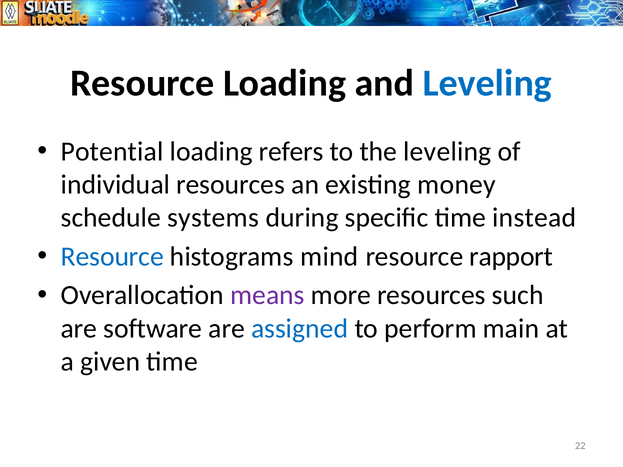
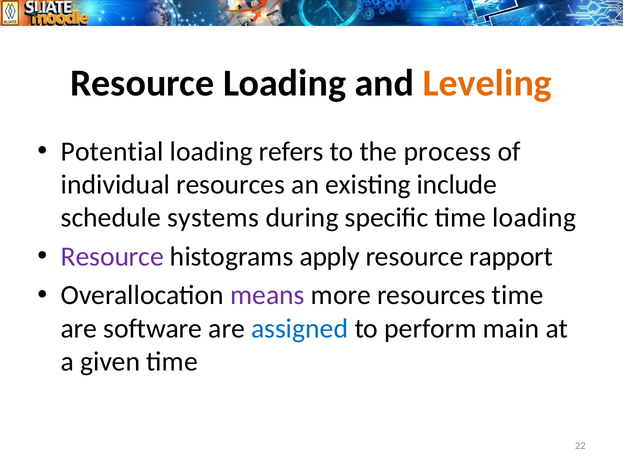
Leveling colour: blue -> orange (487, 83)
the leveling: leveling -> process (447, 151)
money: money -> include (457, 185)
time instead: instead -> loading (534, 218)
Resource colour: blue -> purple (112, 257)
mind: mind -> apply (330, 257)
resources such: such -> time (518, 295)
